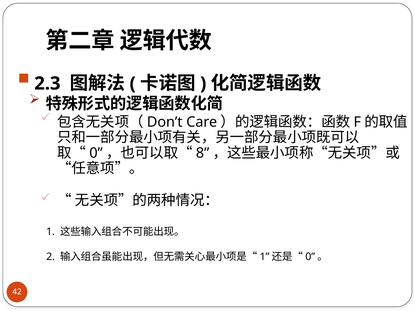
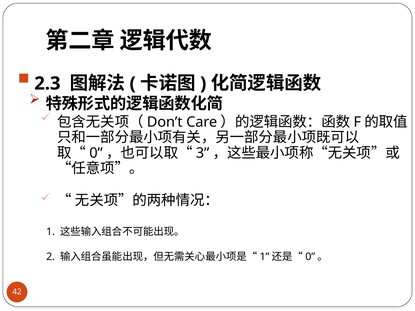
8: 8 -> 3 (203, 153)
